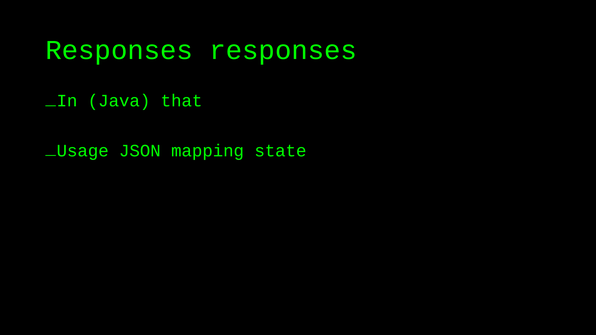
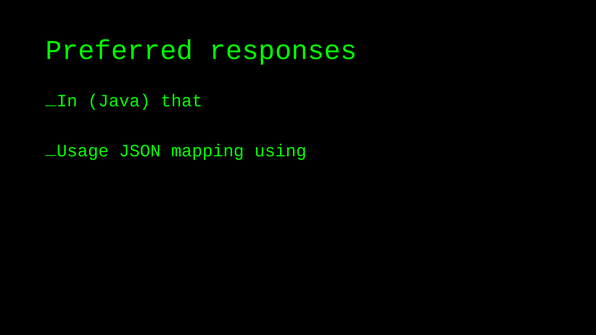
Responses: Responses -> Preferred (119, 50)
state: state -> using (280, 151)
